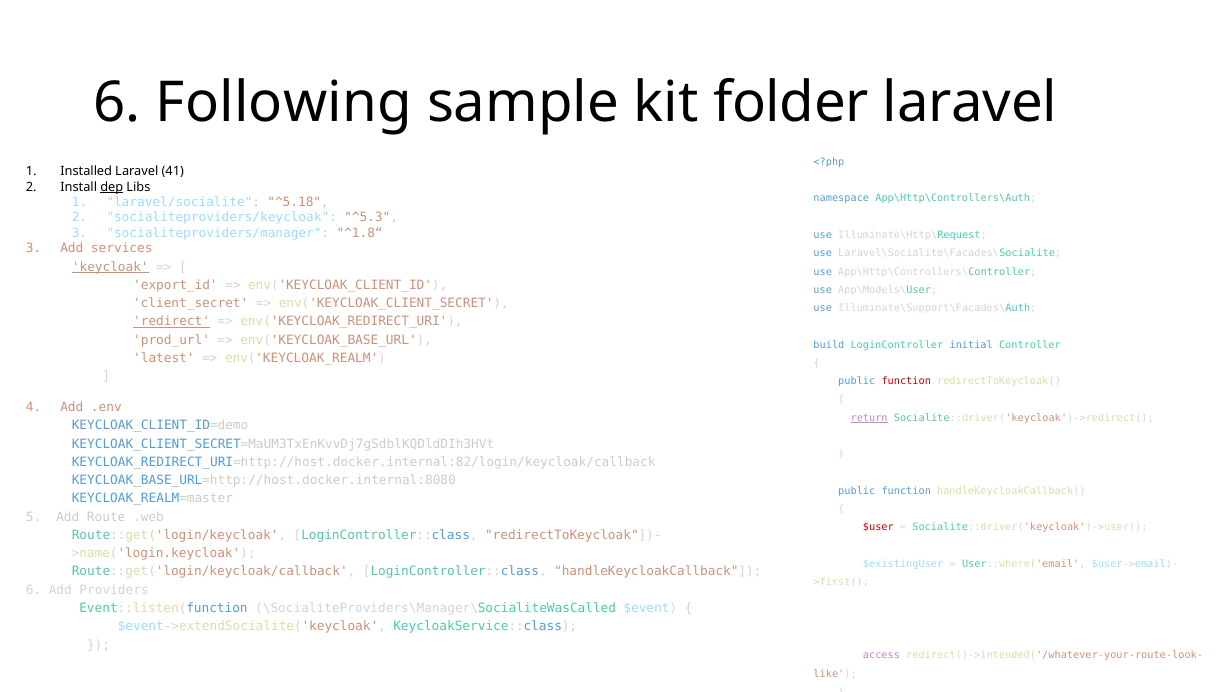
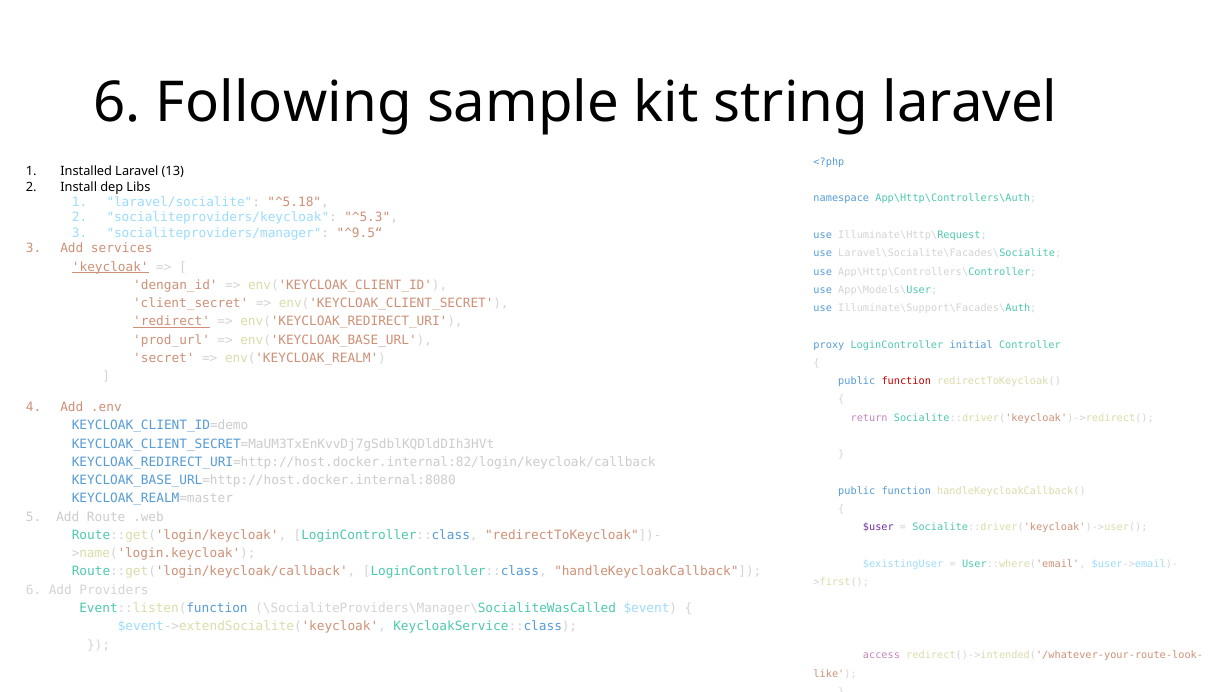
folder: folder -> string (791, 103)
41: 41 -> 13 (173, 171)
dep underline: present -> none (112, 187)
^1.8“: ^1.8“ -> ^9.5“ (360, 233)
export_id: export_id -> dengan_id (175, 285)
build: build -> proxy (829, 344)
latest: latest -> secret (164, 358)
return underline: present -> none (869, 417)
$user colour: red -> purple (878, 527)
